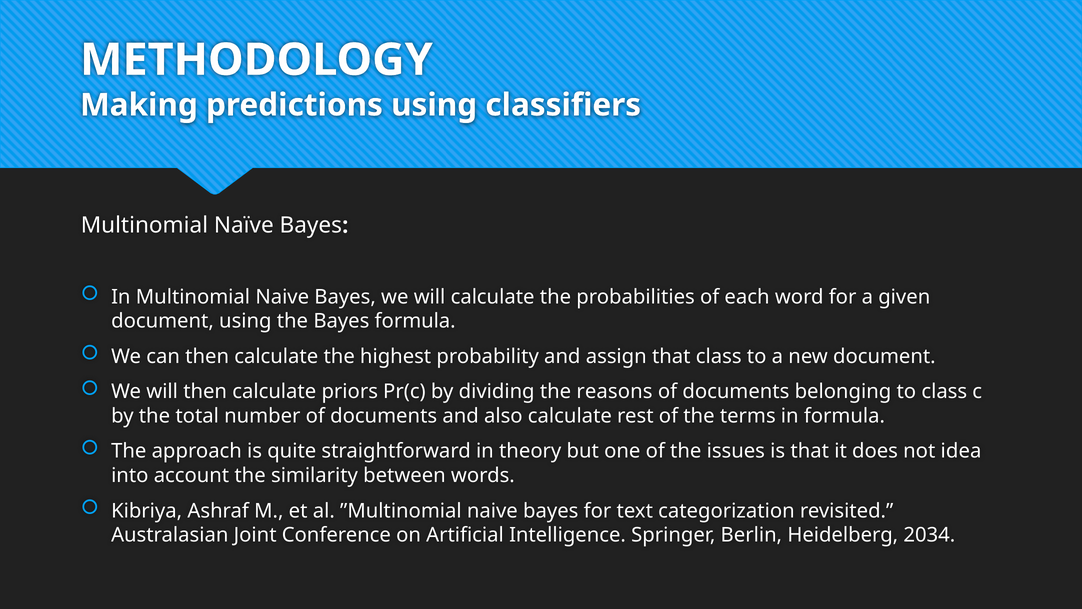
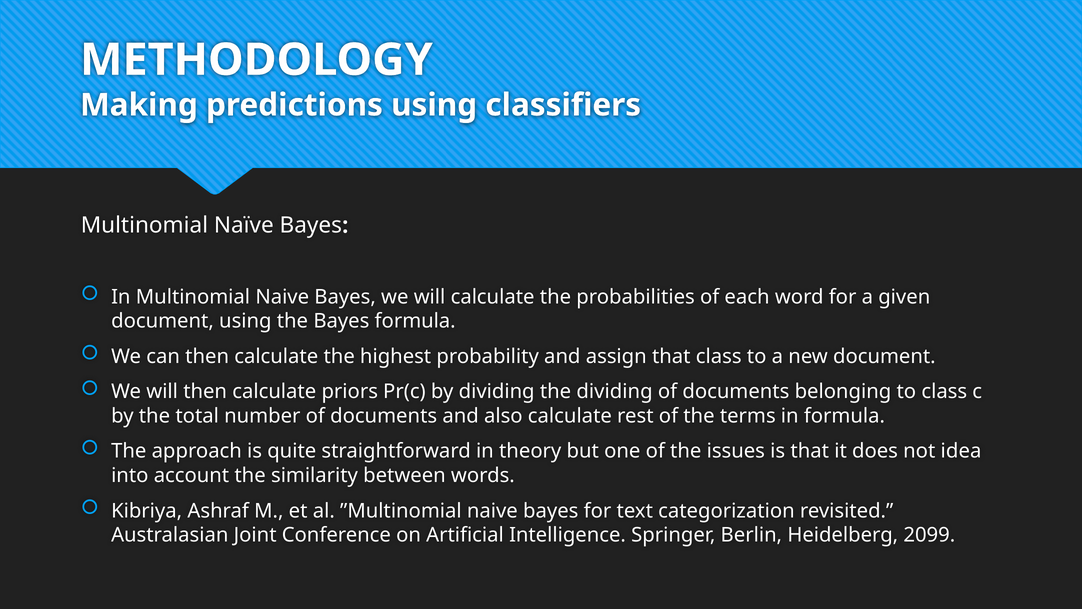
the reasons: reasons -> dividing (615, 391)
2034: 2034 -> 2099 (929, 535)
